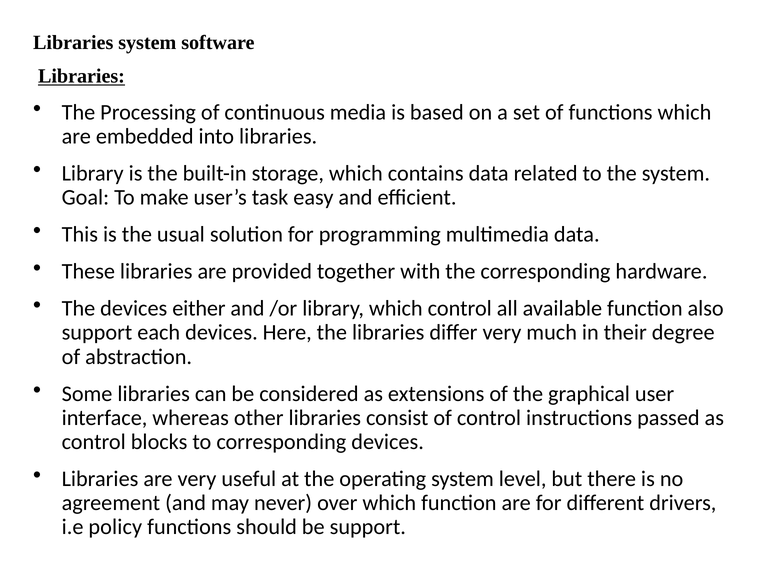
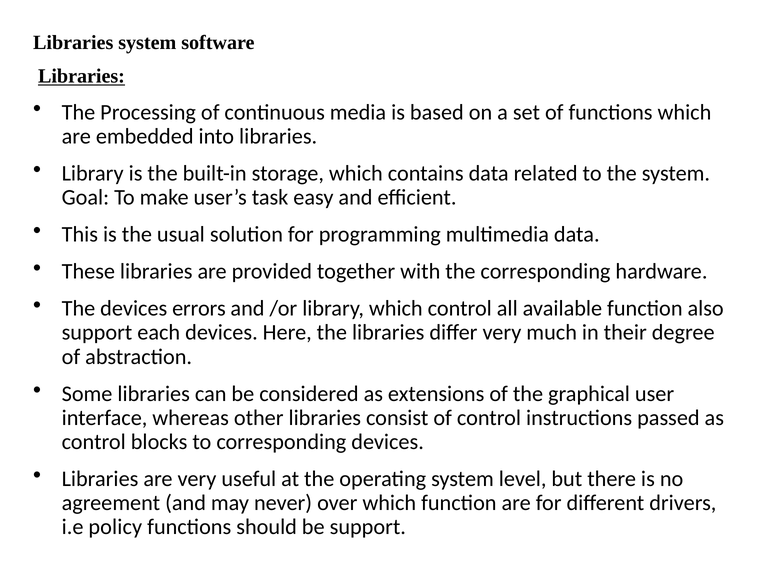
either: either -> errors (199, 308)
